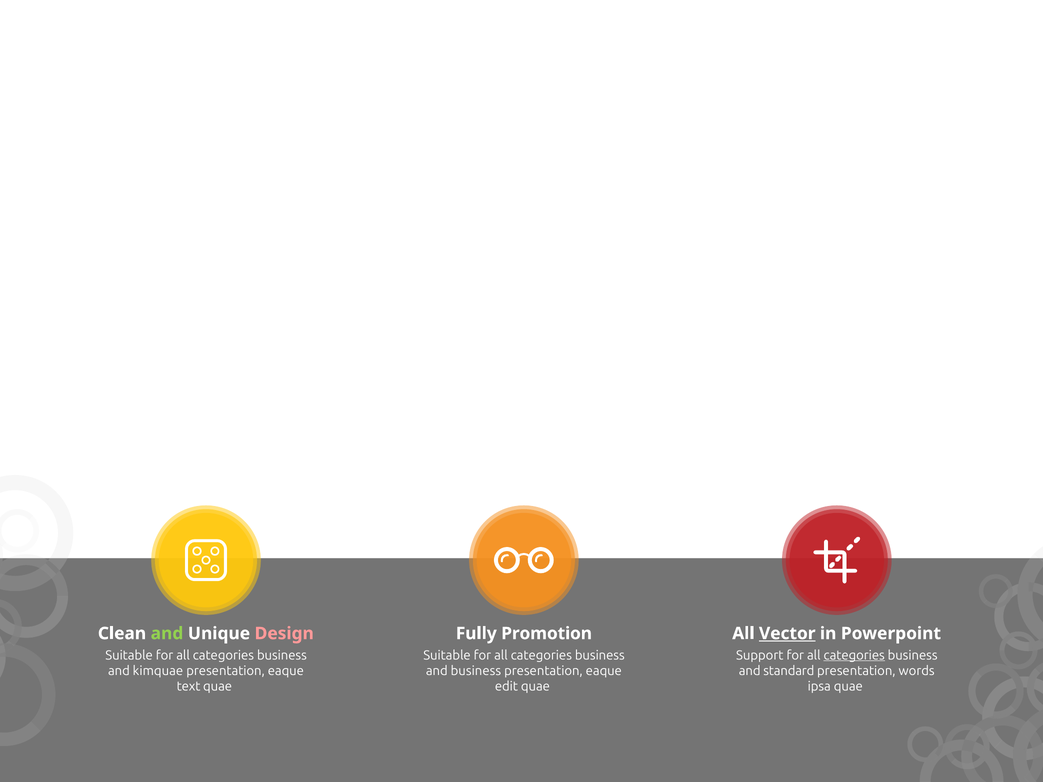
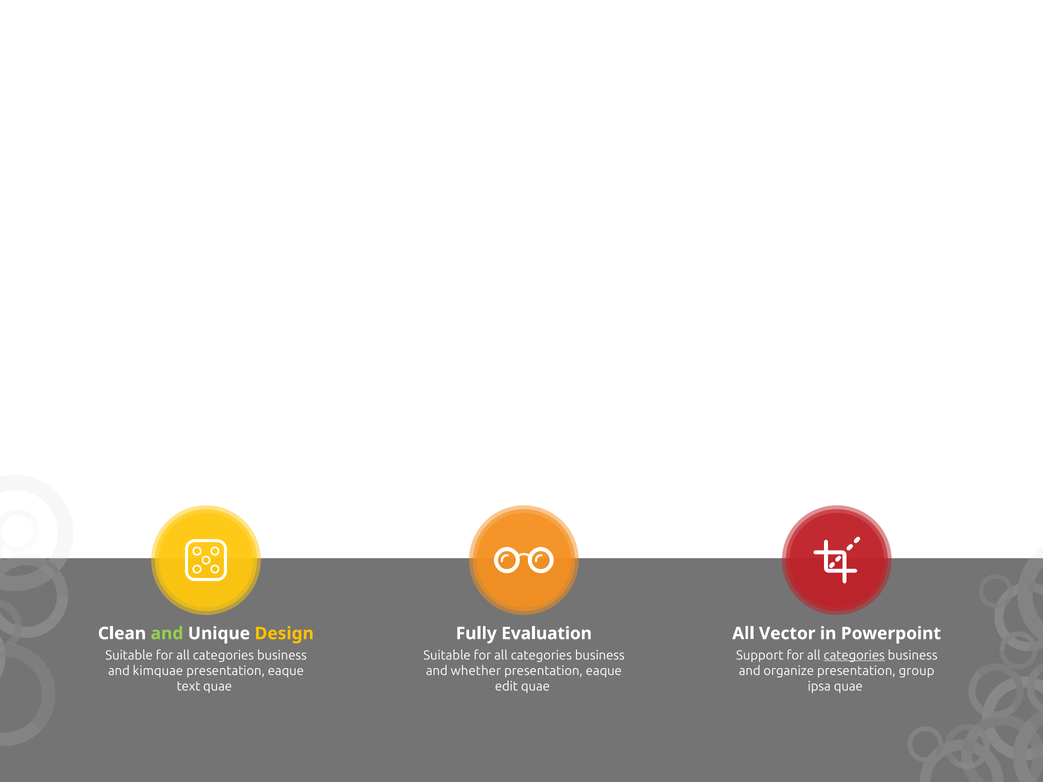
Design colour: pink -> yellow (284, 634)
Promotion: Promotion -> Evaluation (547, 634)
Vector underline: present -> none (787, 634)
and business: business -> whether (476, 671)
standard: standard -> organize (789, 671)
words: words -> group (917, 671)
